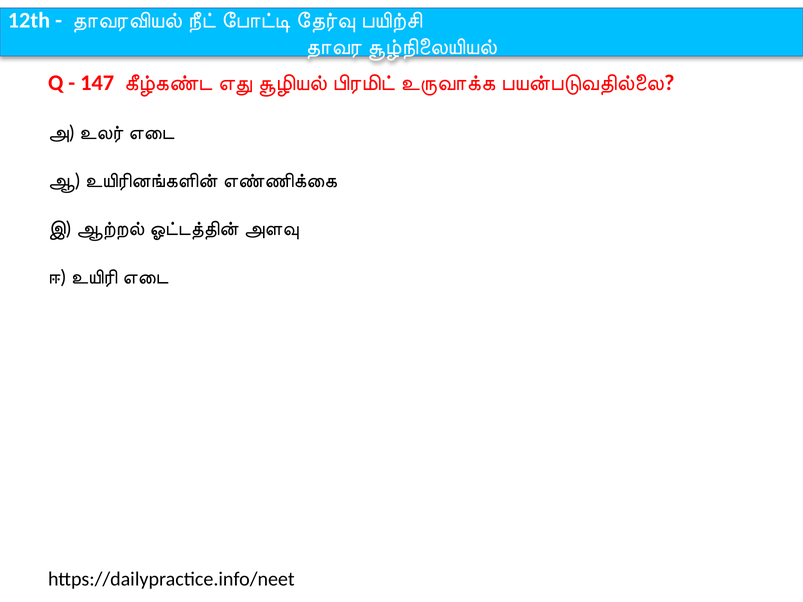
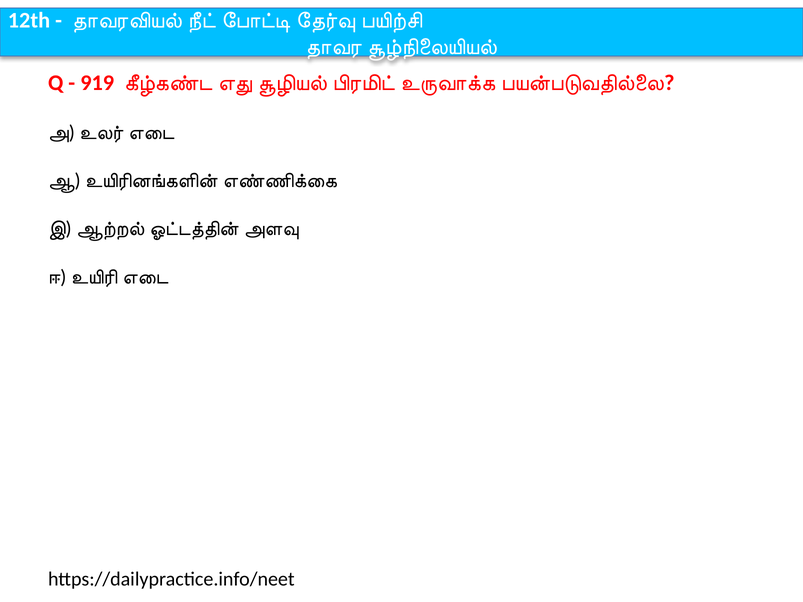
147: 147 -> 919 (97, 83)
